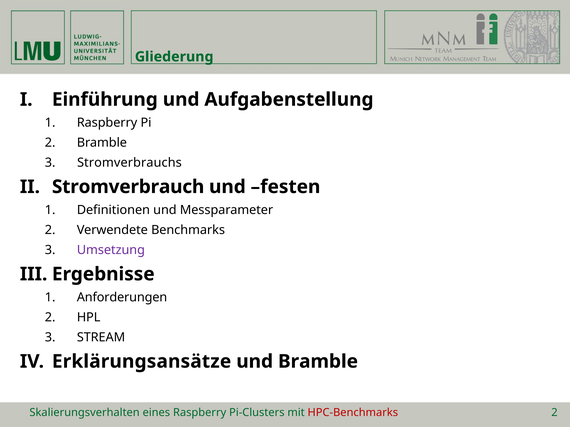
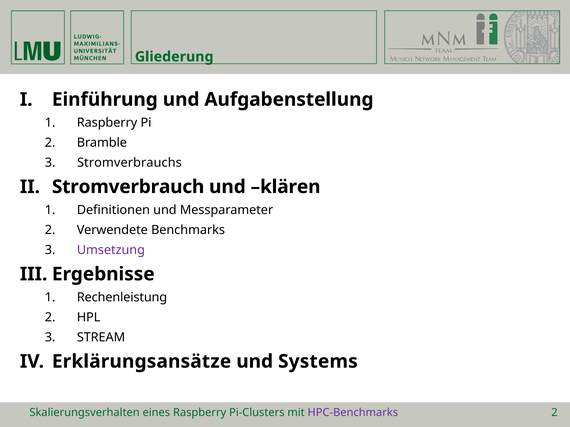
festen: festen -> klären (286, 187)
Anforderungen: Anforderungen -> Rechenleistung (122, 298)
und Bramble: Bramble -> Systems (318, 362)
HPC-Benchmarks colour: red -> purple (353, 413)
